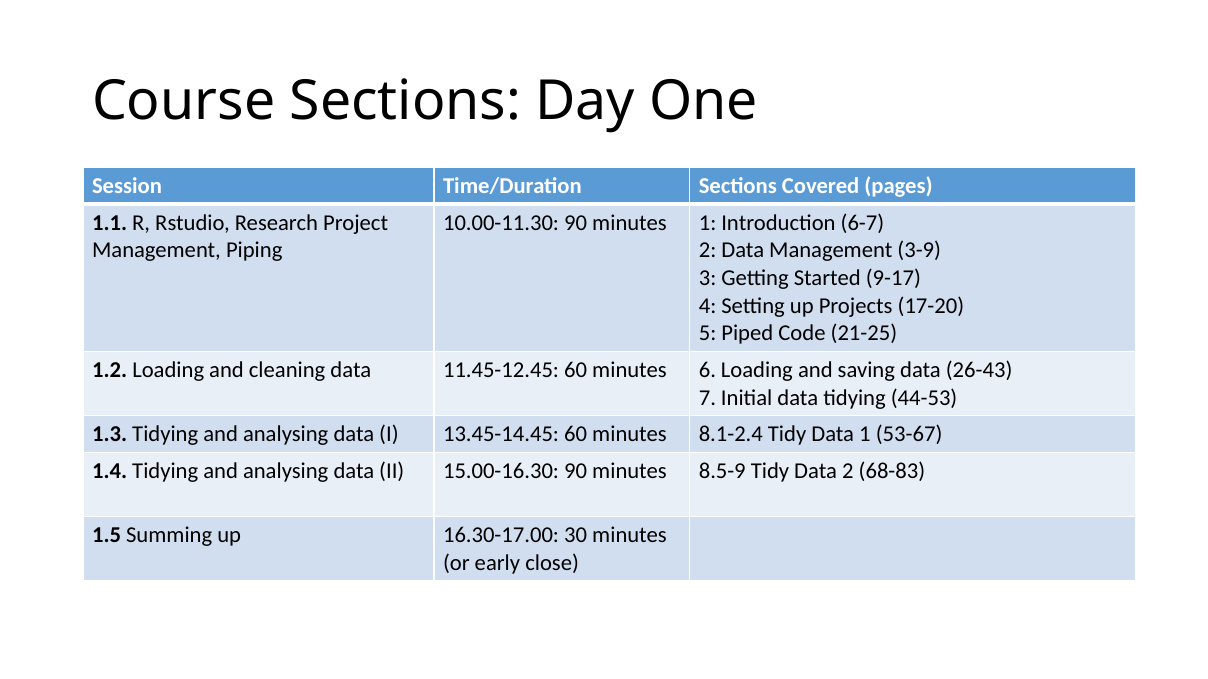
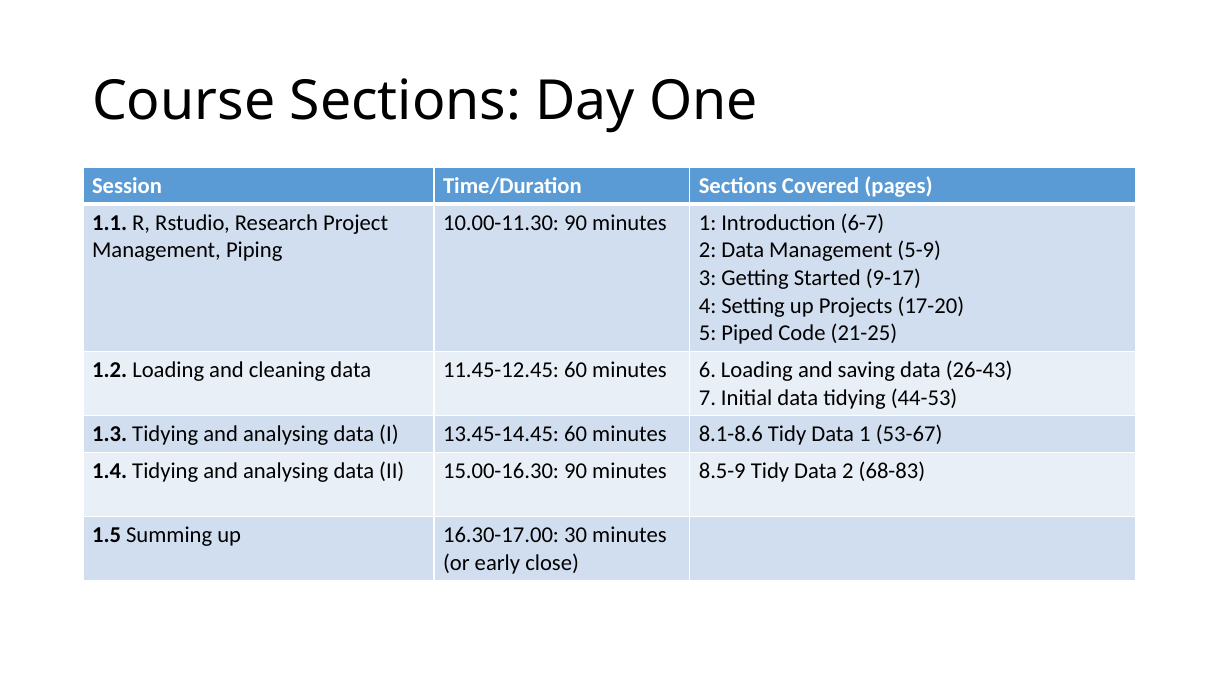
3-9: 3-9 -> 5-9 (919, 251)
8.1-2.4: 8.1-2.4 -> 8.1-8.6 (731, 435)
